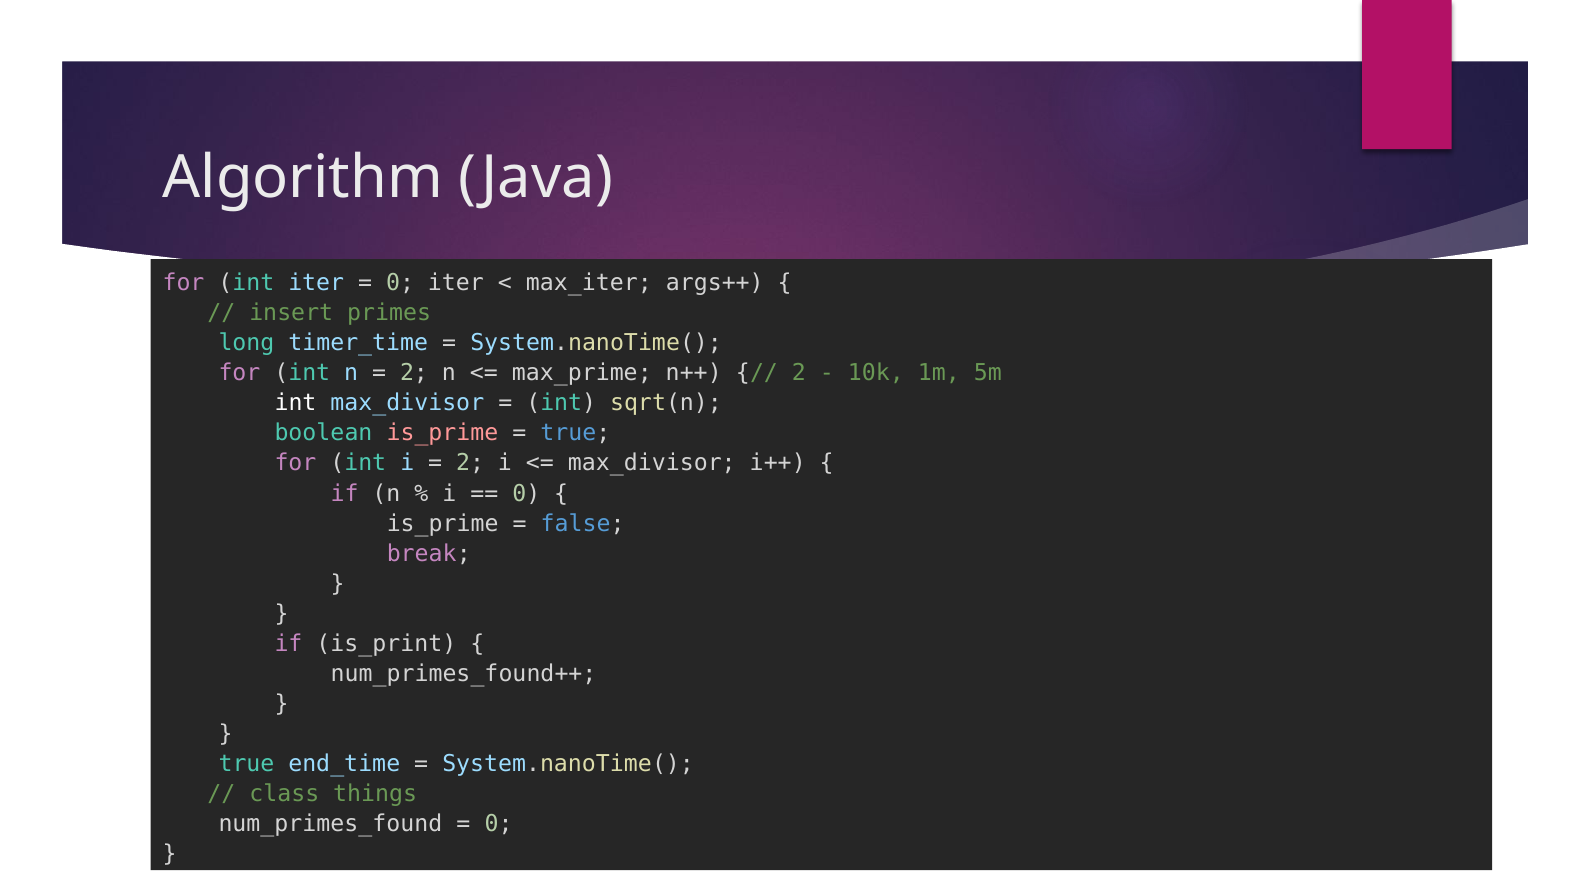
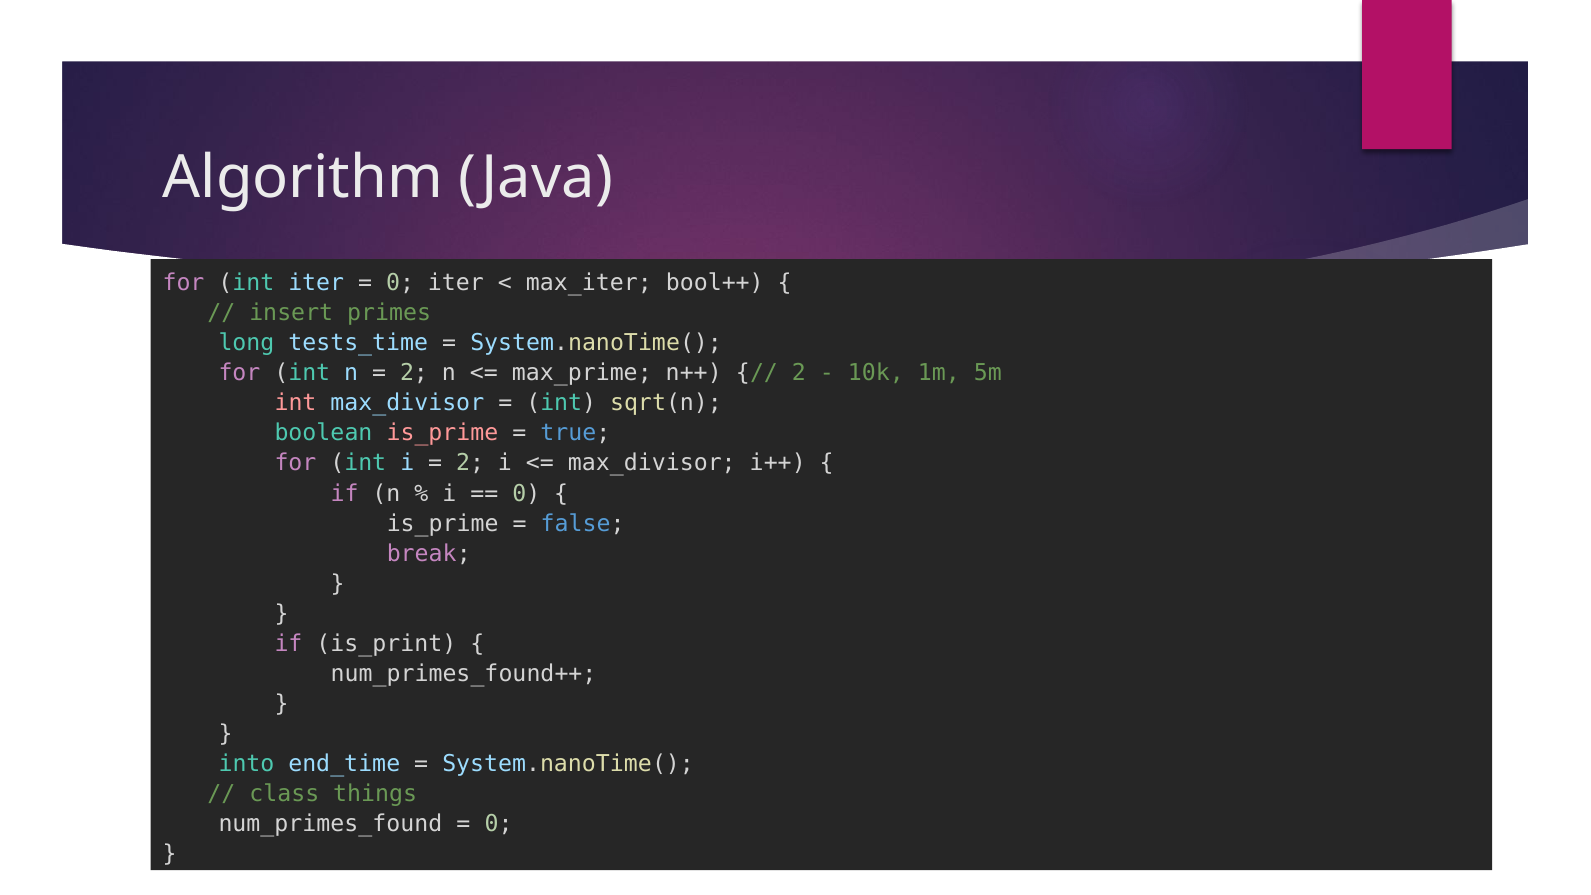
args++: args++ -> bool++ (715, 283)
timer_time: timer_time -> tests_time (358, 343)
int colour: white -> pink (296, 403)
true: true -> into (246, 764)
